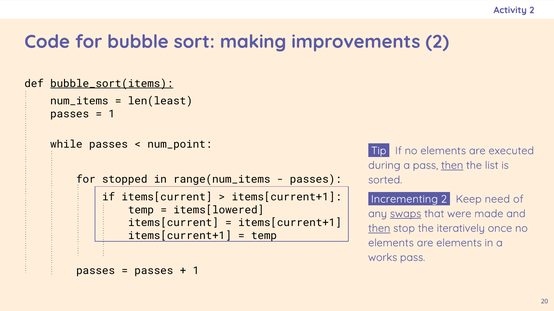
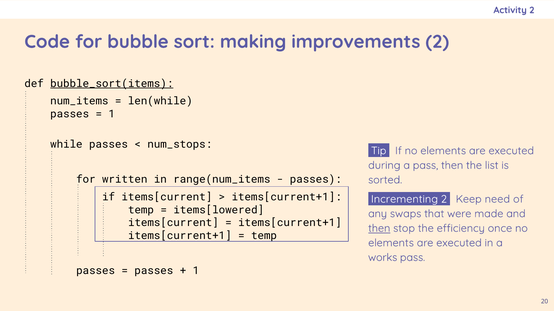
len(least: len(least -> len(while (160, 101)
num_point: num_point -> num_stops (180, 145)
then underline: present -> none (452, 166)
stopped: stopped -> written (125, 180)
swaps underline: present -> none (406, 214)
iteratively: iteratively -> efficiency (461, 229)
elements: elements -> executed (459, 243)
